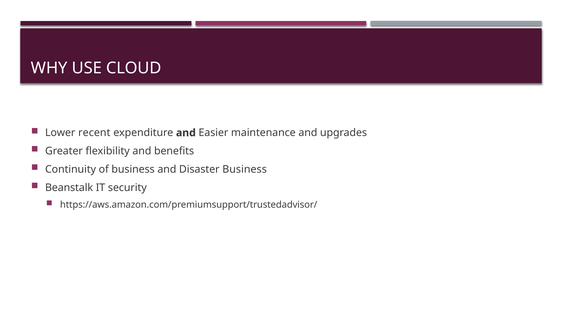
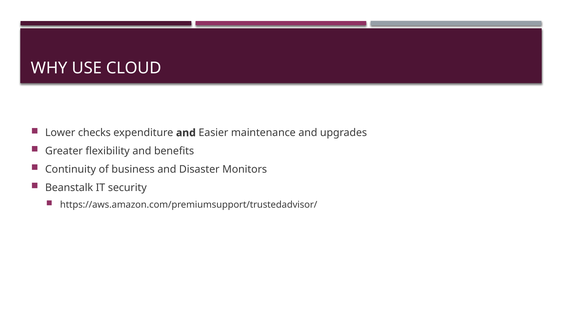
recent: recent -> checks (94, 133)
Disaster Business: Business -> Monitors (245, 169)
